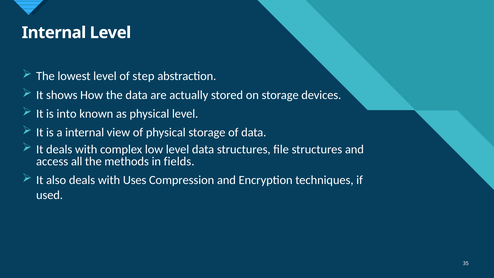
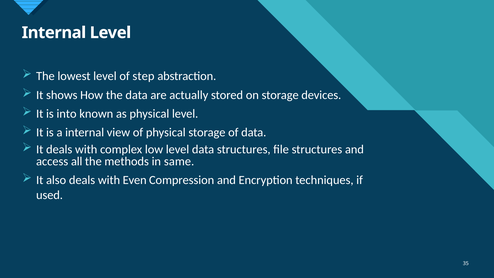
fields: fields -> same (179, 162)
Uses: Uses -> Even (135, 180)
